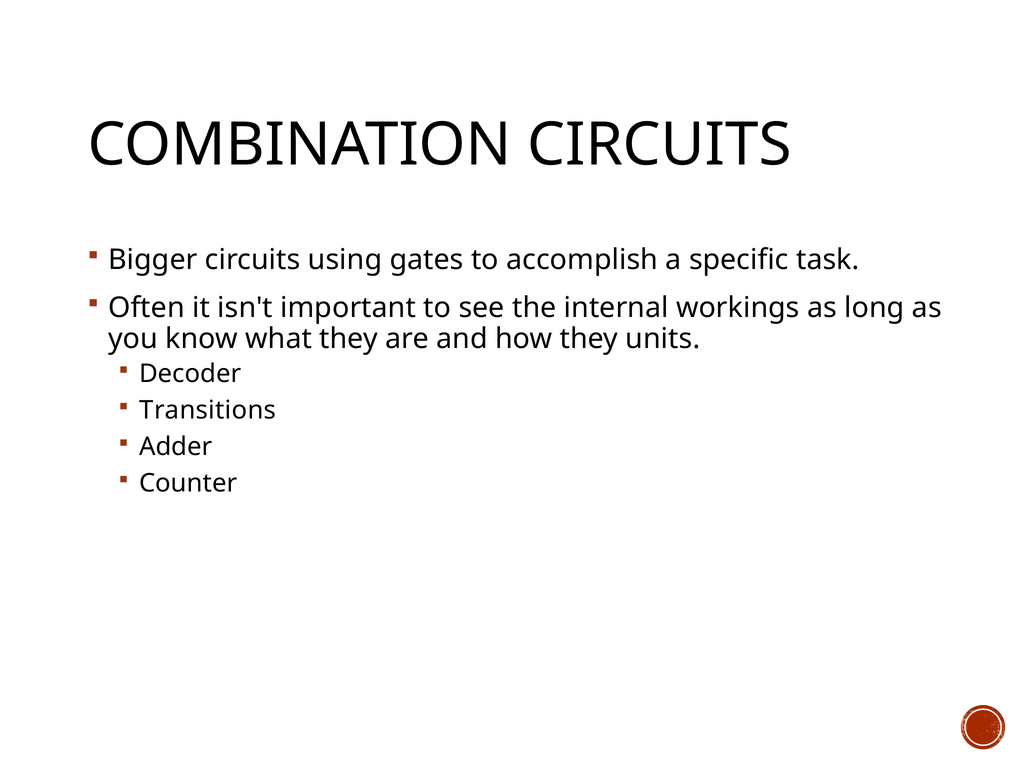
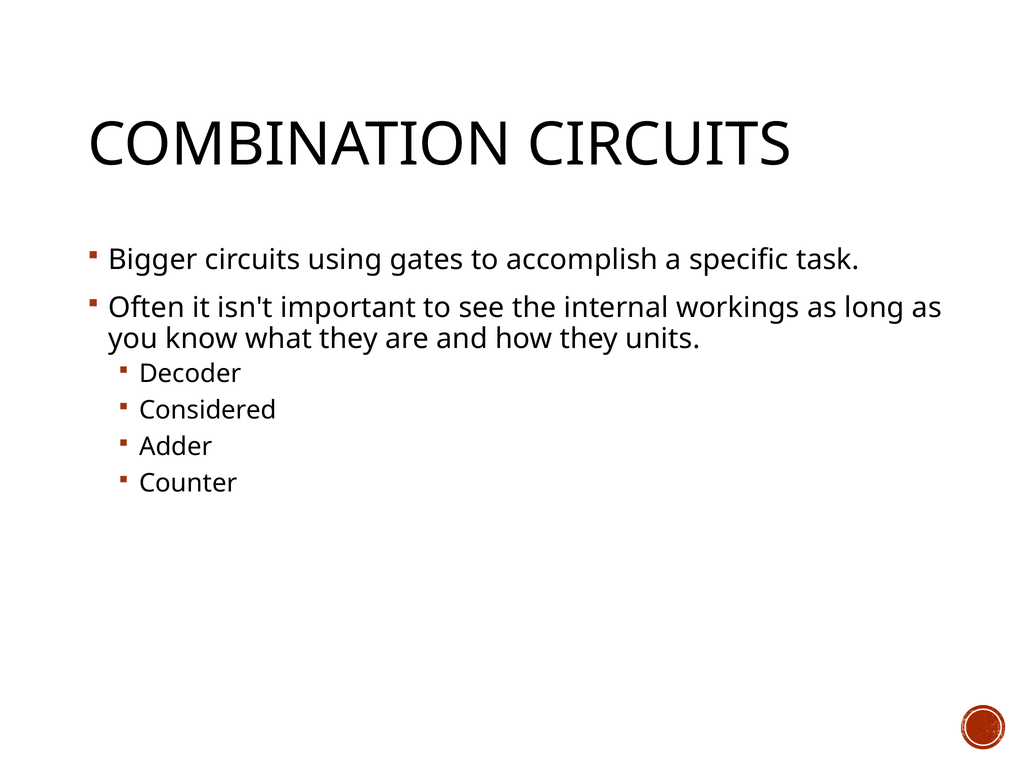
Transitions: Transitions -> Considered (208, 410)
